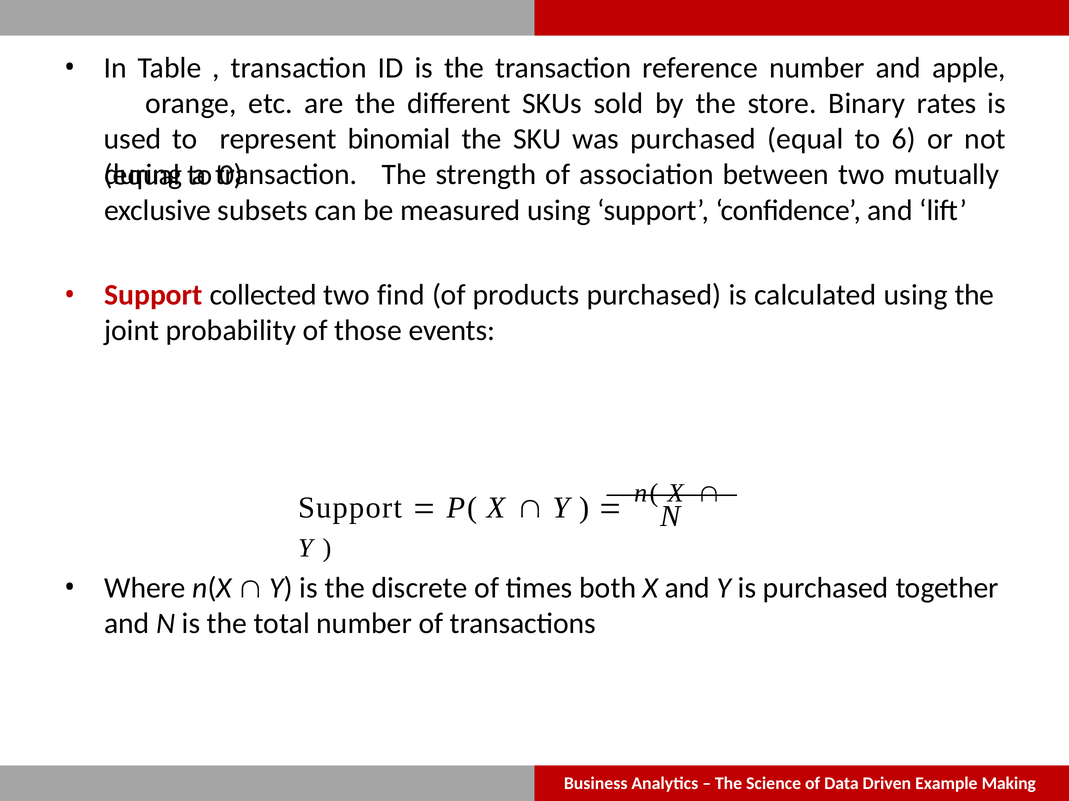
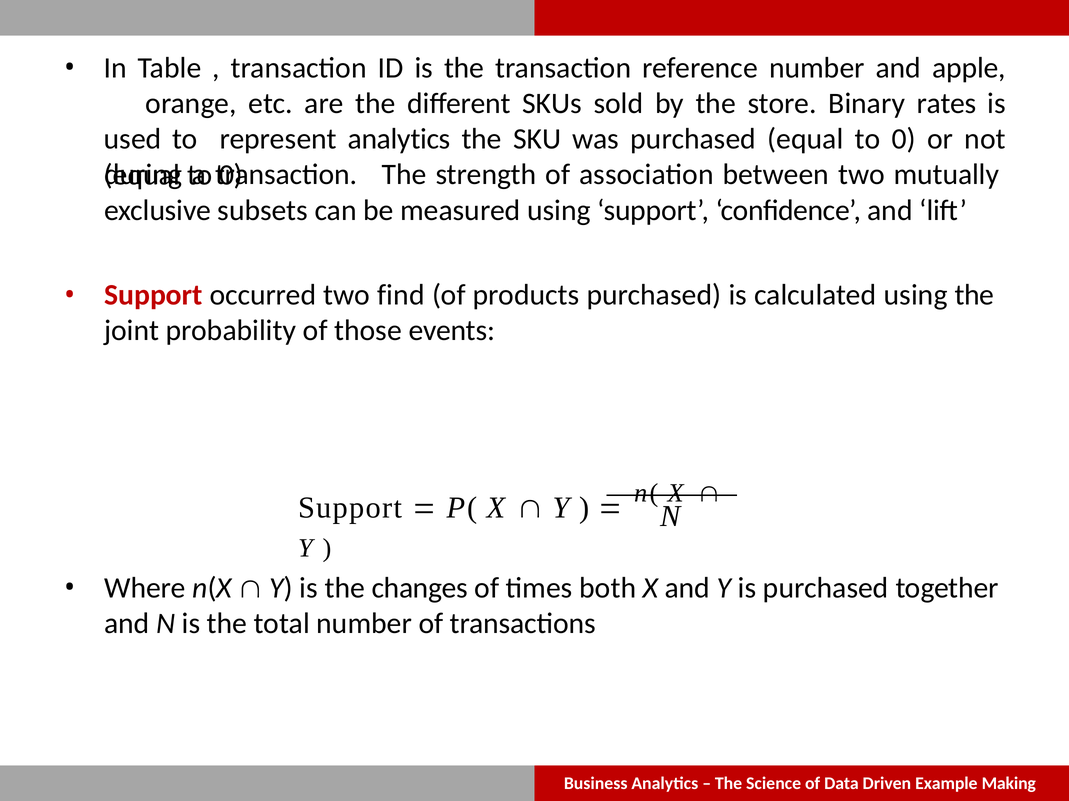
represent binomial: binomial -> analytics (399, 139)
purchased equal to 6: 6 -> 0 (904, 139)
collected: collected -> occurred (263, 295)
discrete: discrete -> changes (420, 588)
